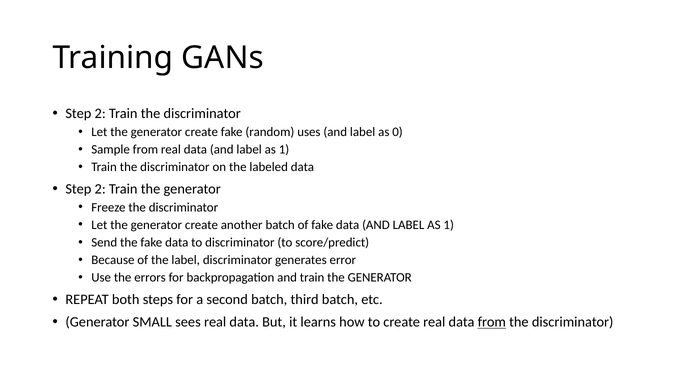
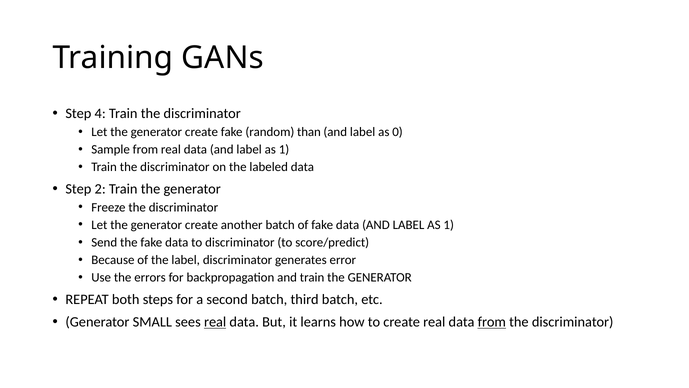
2: 2 -> 4 (100, 113)
uses: uses -> than (309, 132)
real underline: none -> present (215, 322)
